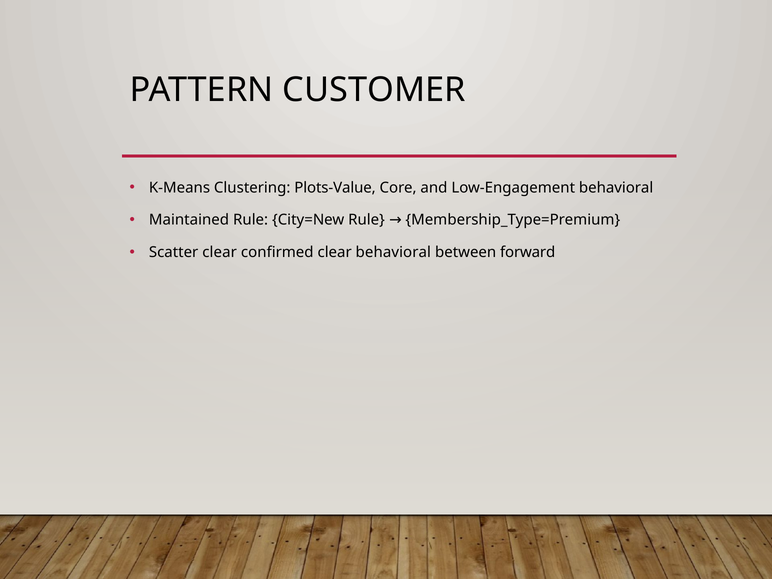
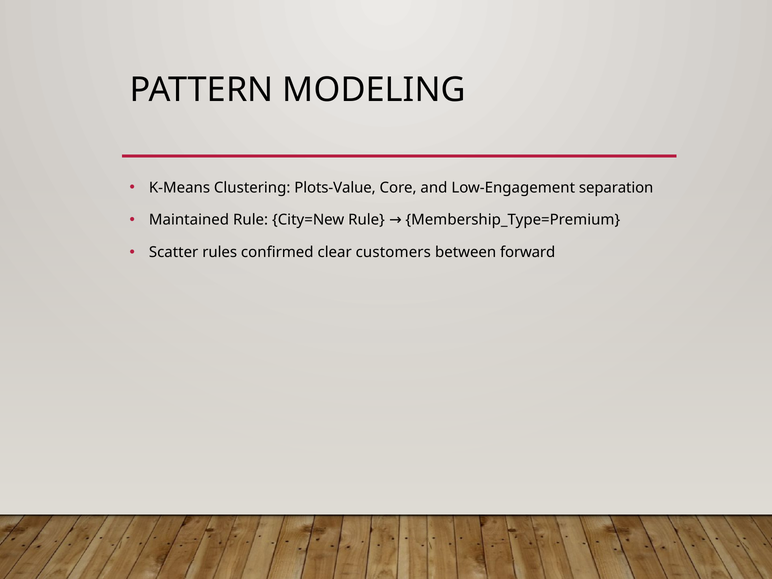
CUSTOMER: CUSTOMER -> MODELING (374, 90)
Low-Engagement behavioral: behavioral -> separation (616, 188)
Scatter clear: clear -> rules (220, 252)
clear behavioral: behavioral -> customers (393, 252)
